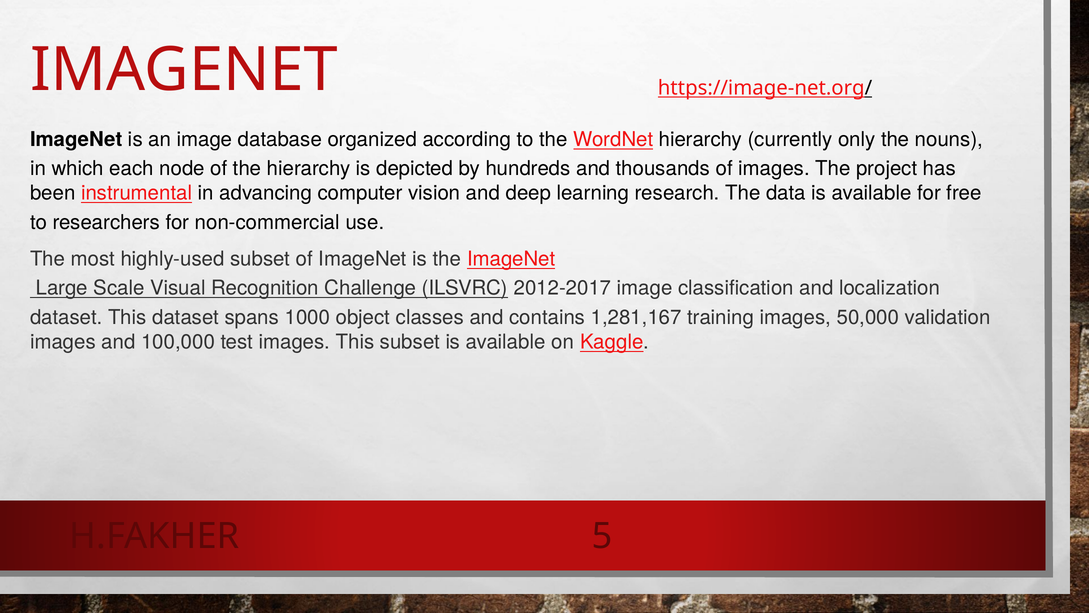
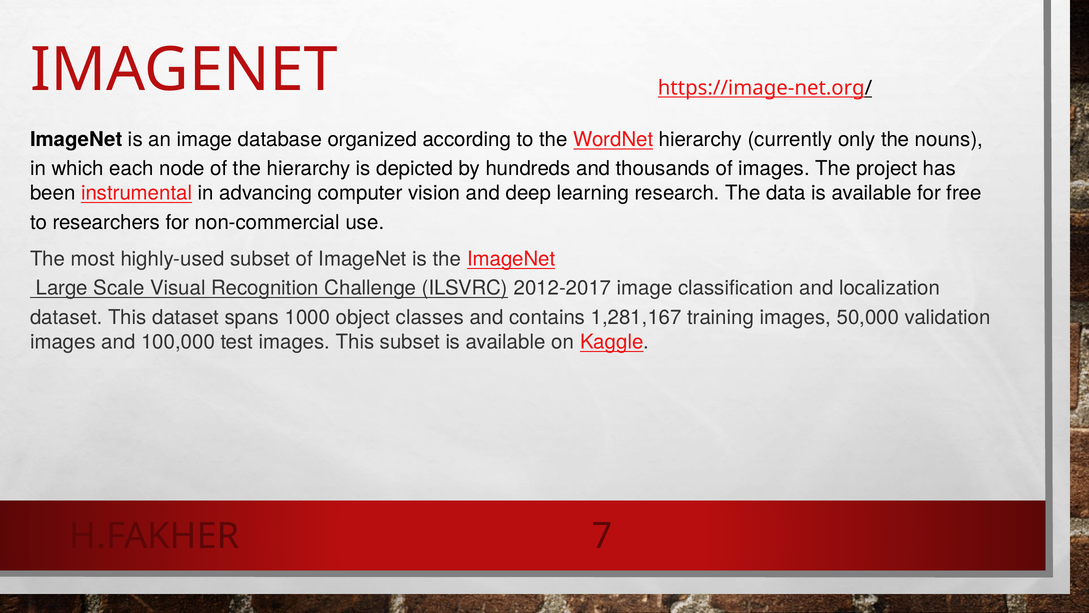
5: 5 -> 7 (602, 536)
